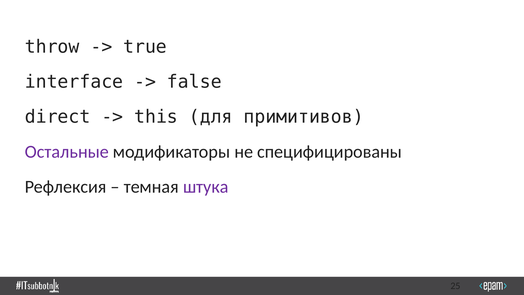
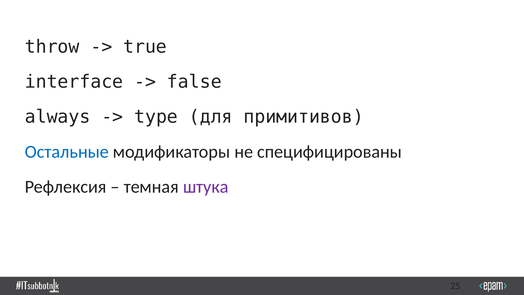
direct: direct -> always (58, 117)
this: this -> type (156, 117)
Остальные colour: purple -> blue (67, 152)
